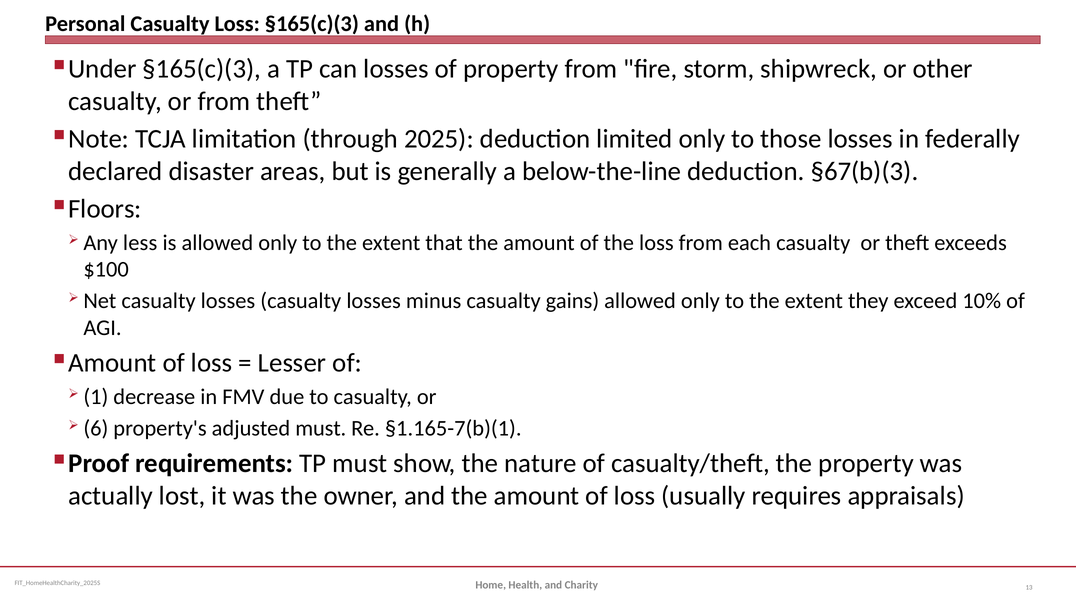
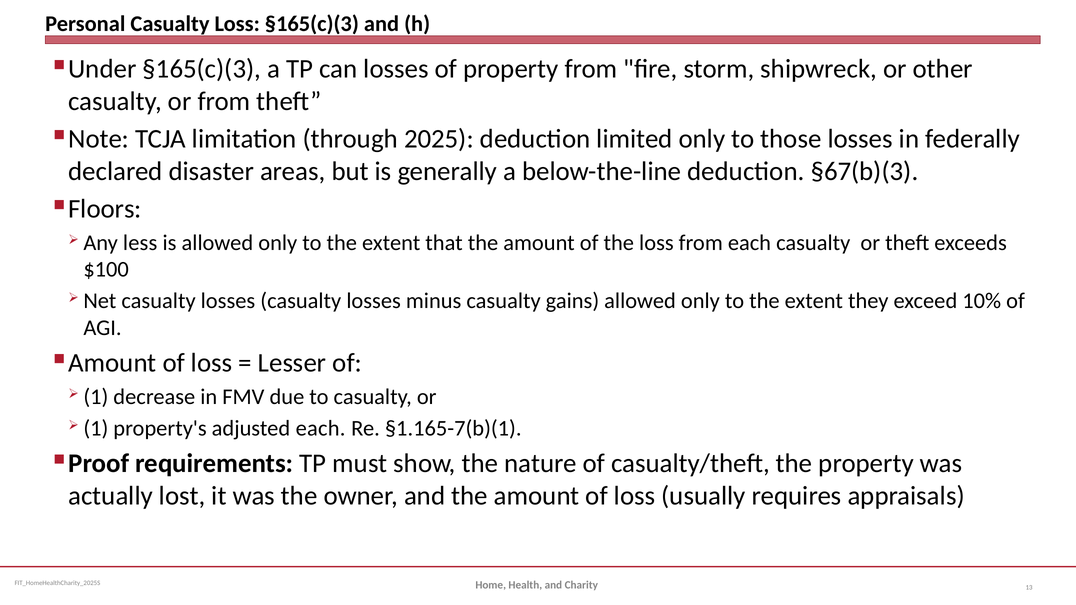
6: 6 -> 1 (96, 428)
adjusted must: must -> each (321, 428)
